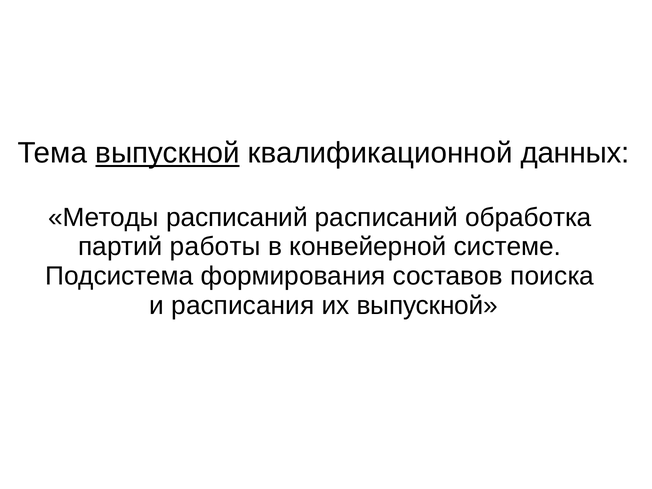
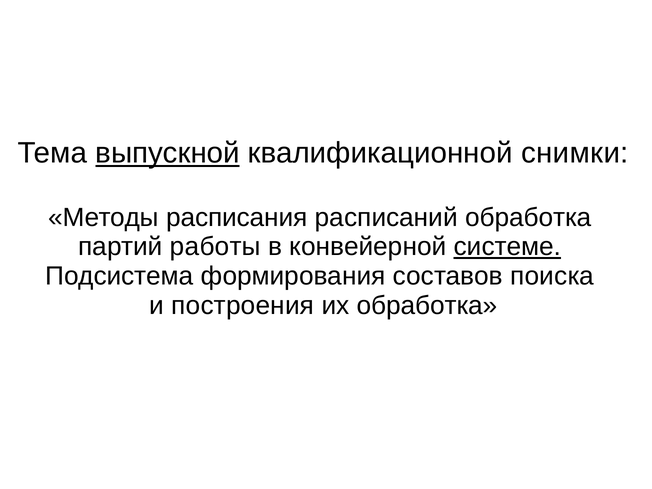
данных: данных -> снимки (575, 153)
Методы расписаний: расписаний -> расписания (237, 217)
системе underline: none -> present (507, 247)
расписания: расписания -> построения (243, 305)
их выпускной: выпускной -> обработка (427, 305)
